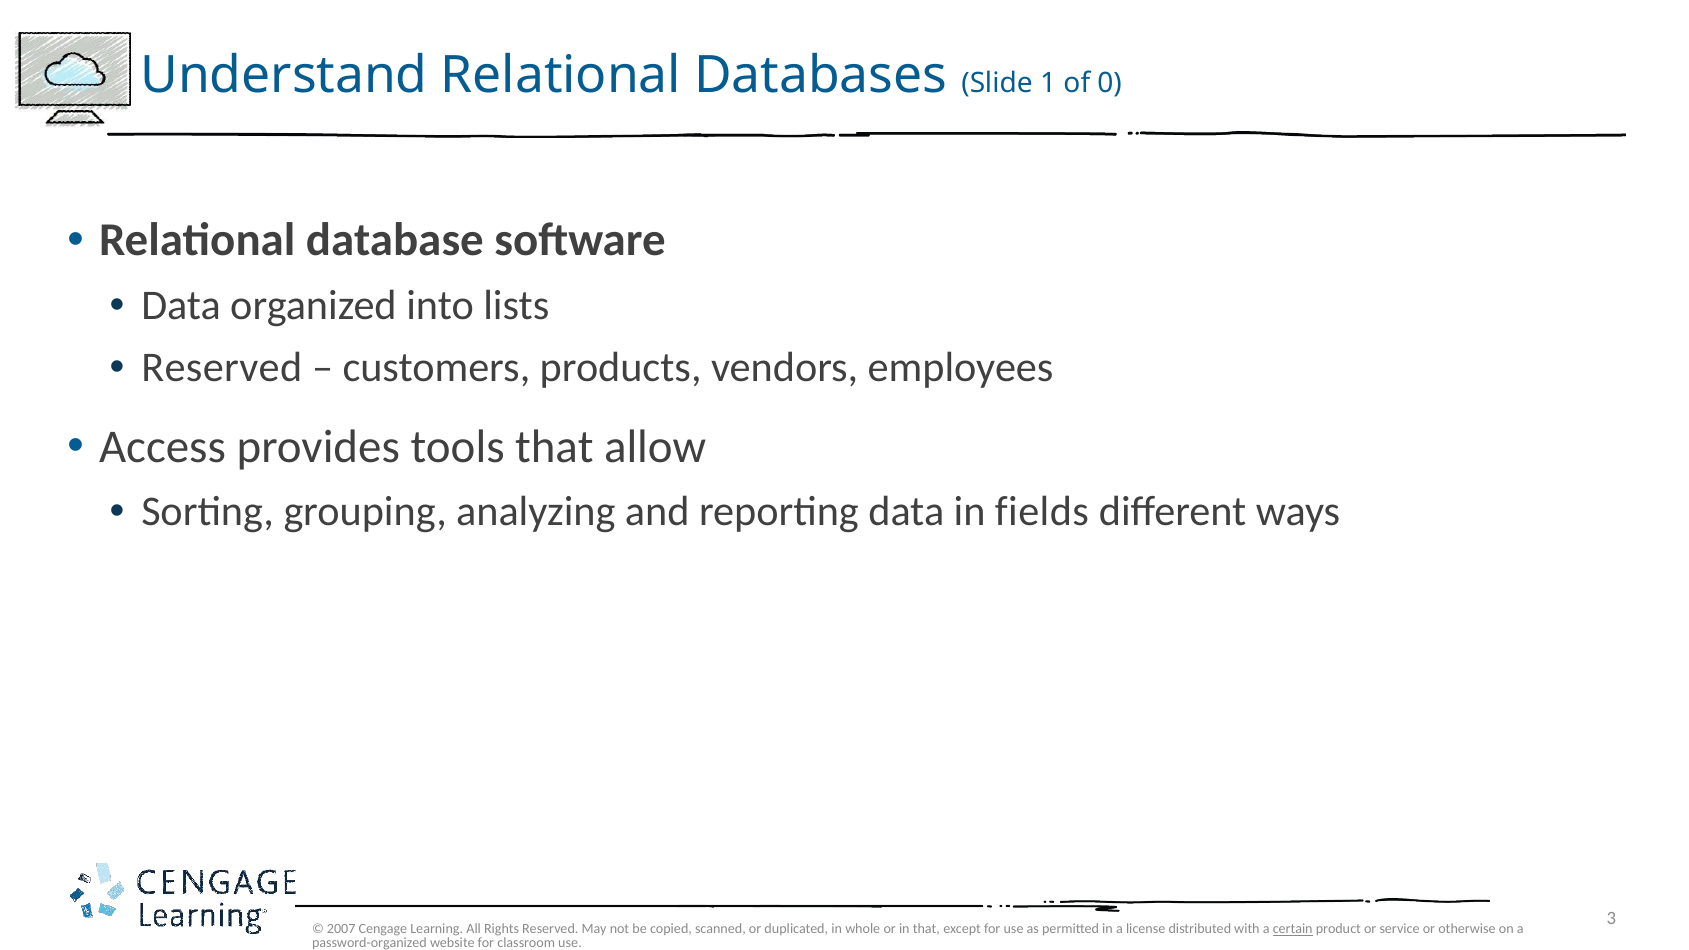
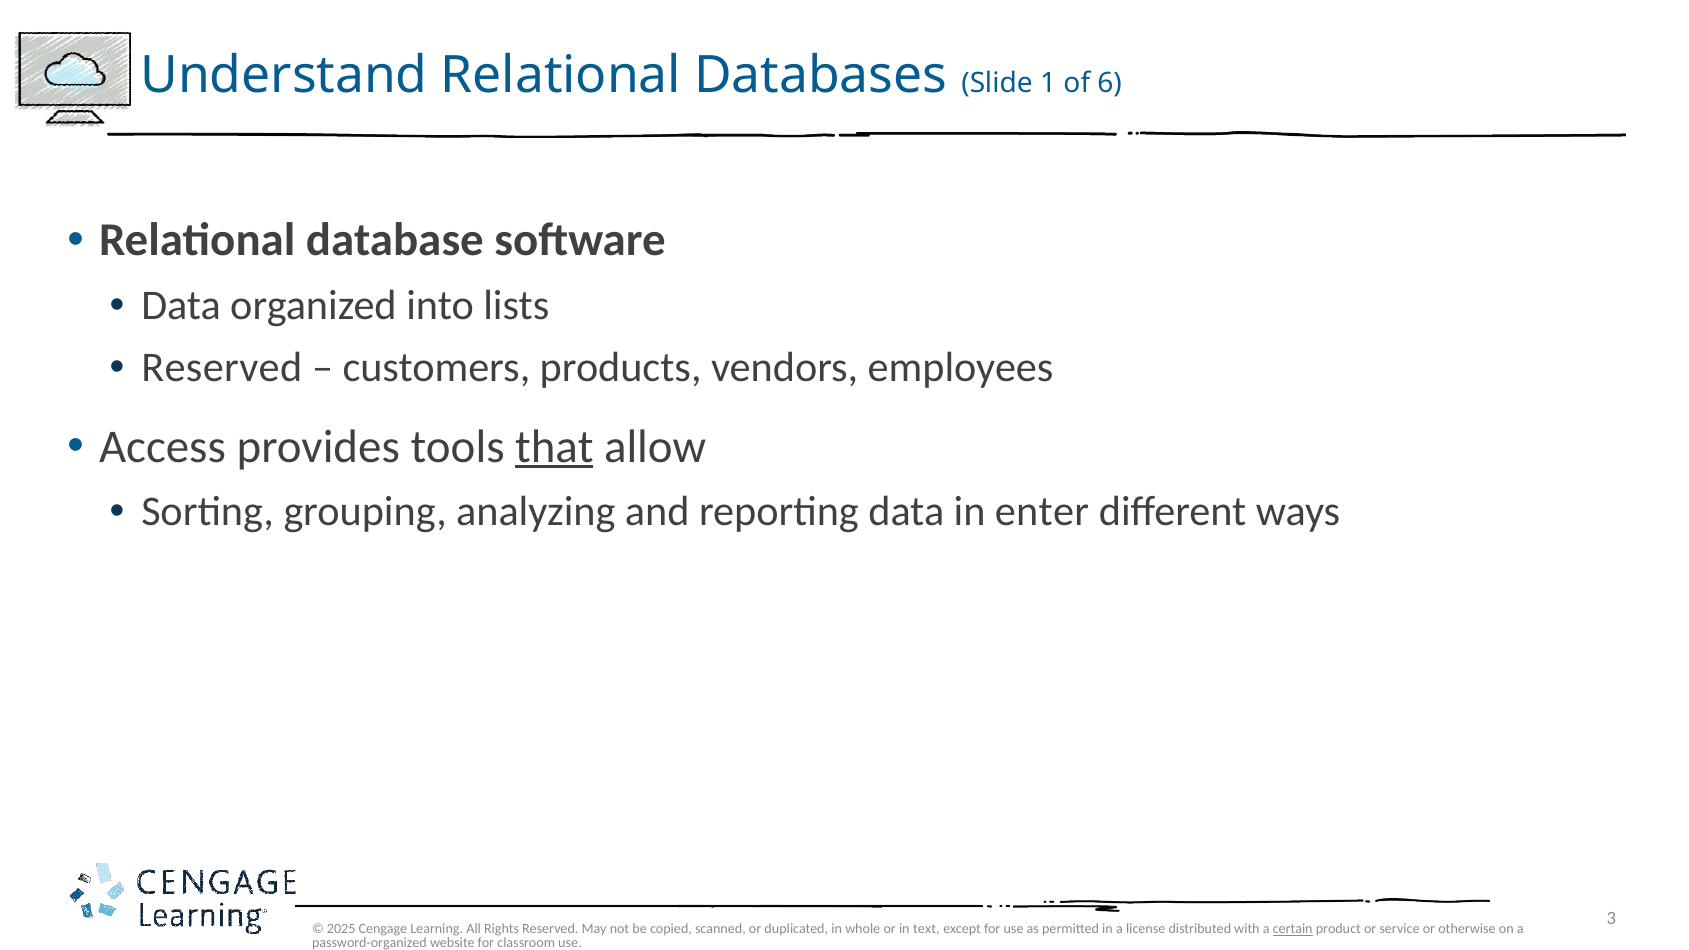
0: 0 -> 6 (1110, 83)
that underline: none -> present (554, 447)
fields: fields -> enter (1042, 512)
2007: 2007 -> 2025 (341, 929)
in that: that -> text (926, 929)
